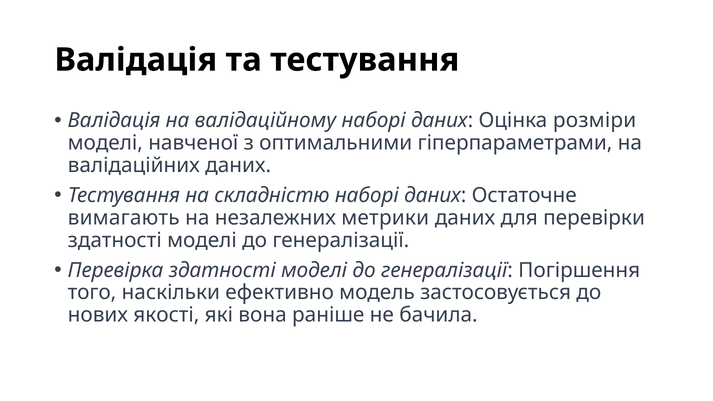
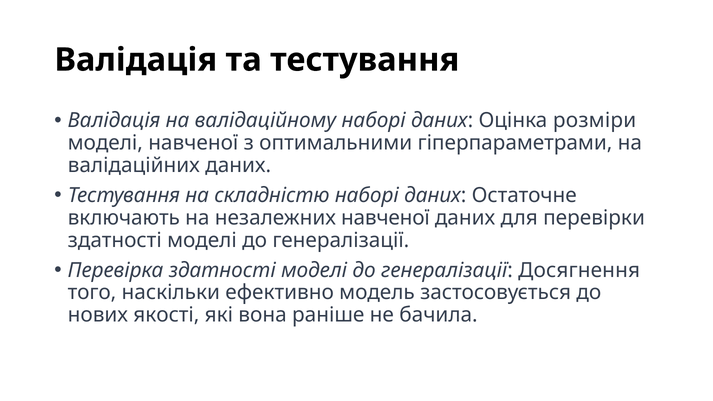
вимагають: вимагають -> включають (124, 218)
незалежних метрики: метрики -> навченої (385, 218)
Погіршення: Погіршення -> Досягнення (579, 270)
